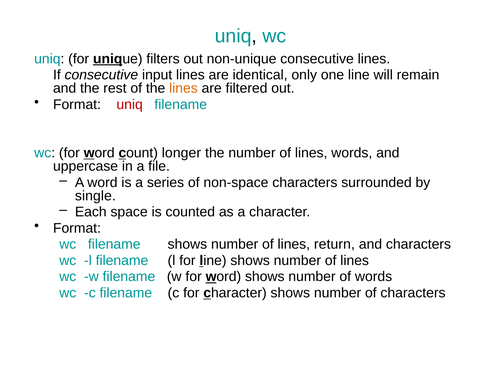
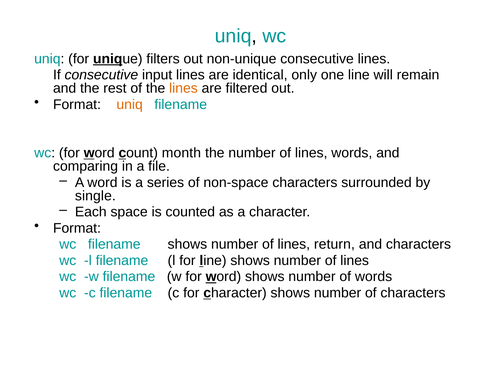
uniq colour: red -> orange (130, 104)
longer: longer -> month (181, 153)
uppercase: uppercase -> comparing (86, 166)
